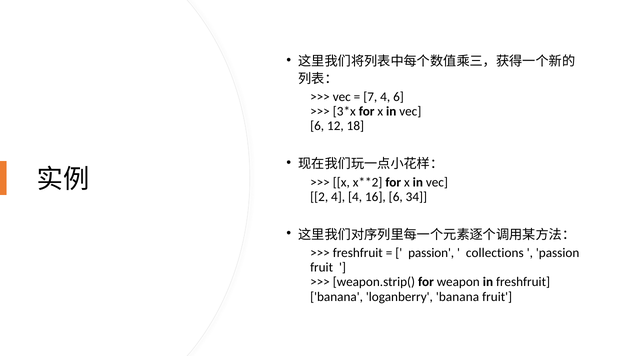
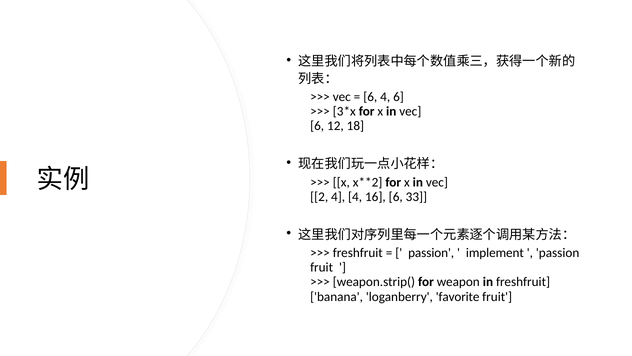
7: 7 -> 6 (370, 97)
34: 34 -> 33 (416, 197)
collections: collections -> implement (495, 253)
loganberry banana: banana -> favorite (458, 296)
